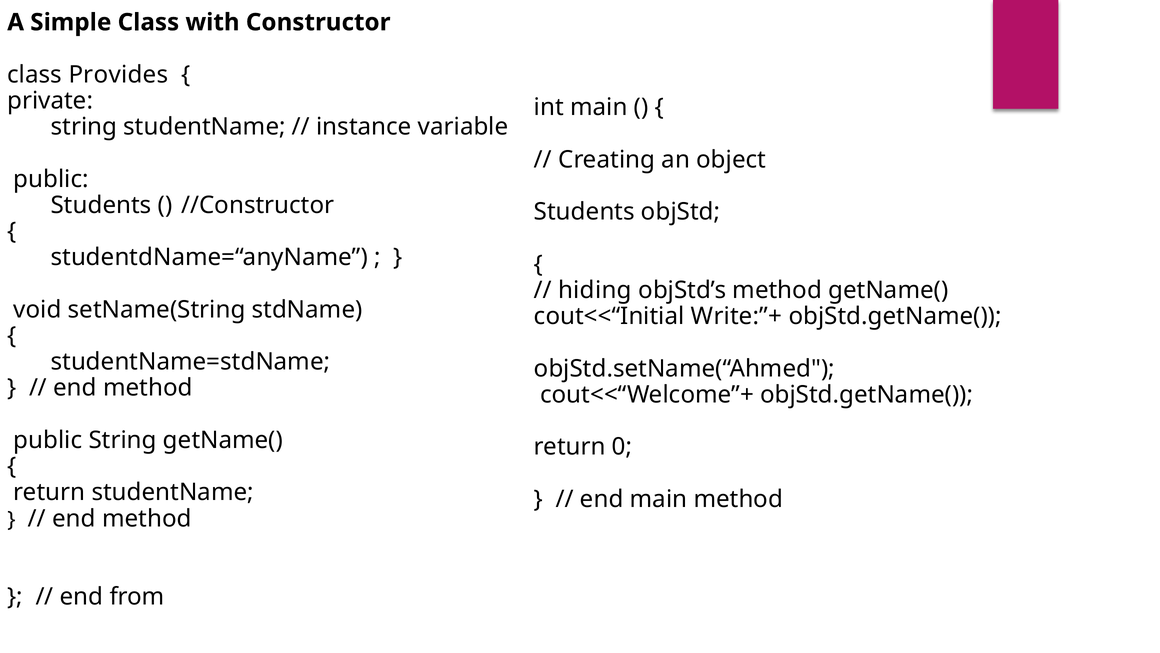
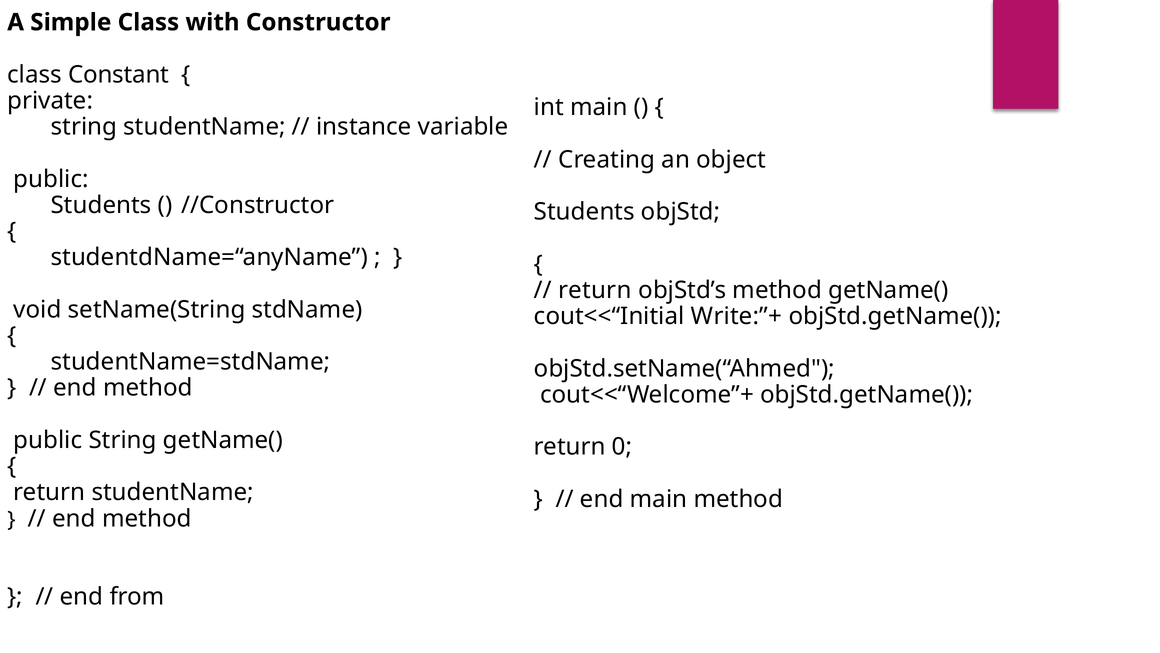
Provides: Provides -> Constant (119, 74)
hiding: hiding -> return (595, 290)
